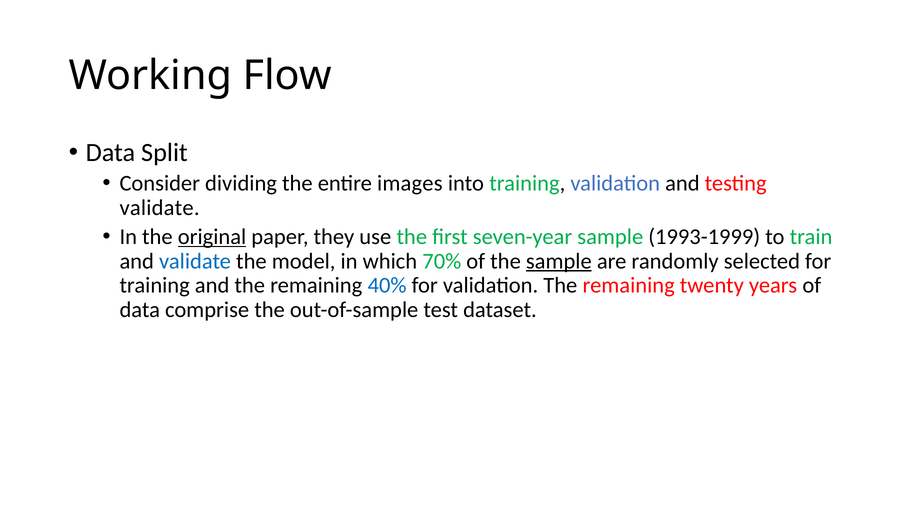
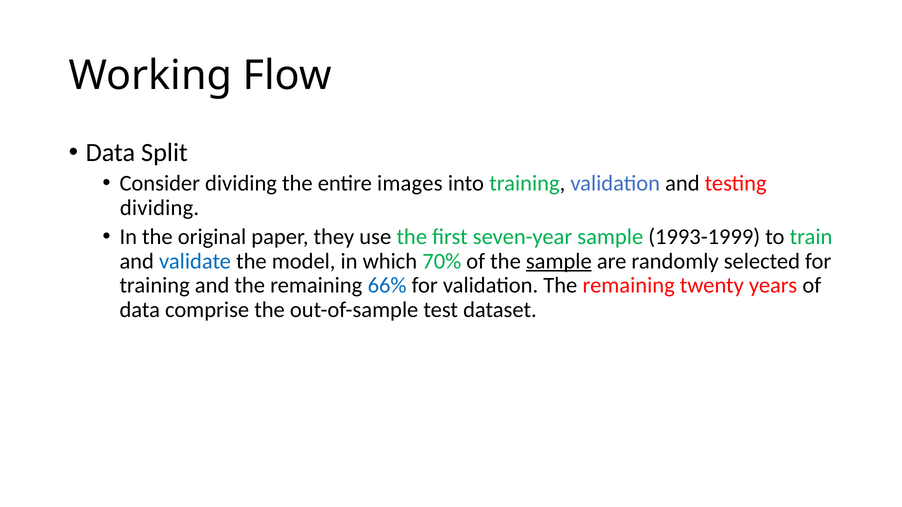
validate: validate -> dividing (160, 208)
original underline: present -> none (212, 237)
40%: 40% -> 66% (387, 286)
